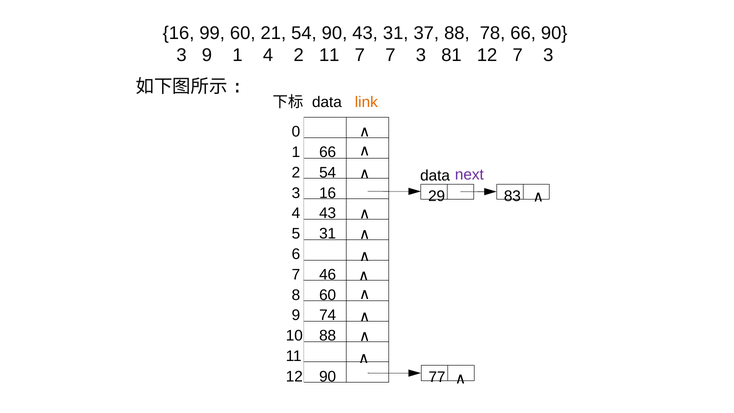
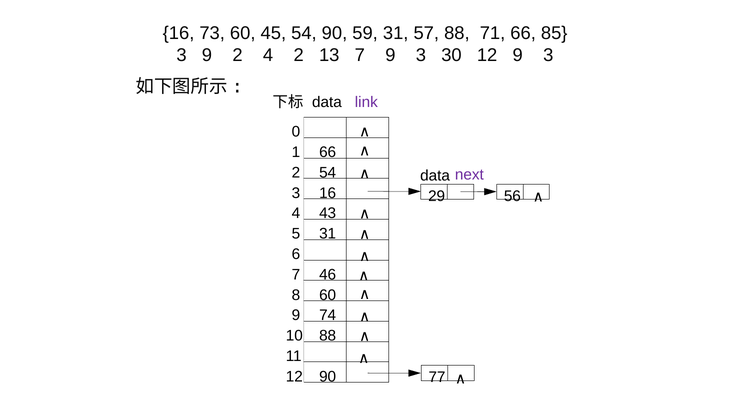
99: 99 -> 73 (212, 33)
21: 21 -> 45 (273, 33)
90 43: 43 -> 59 (365, 33)
37: 37 -> 57 (426, 33)
78: 78 -> 71 (493, 33)
66 90: 90 -> 85 (554, 33)
9 1: 1 -> 2 (238, 55)
2 11: 11 -> 13 (329, 55)
7 7: 7 -> 9 (390, 55)
81: 81 -> 30 (451, 55)
12 7: 7 -> 9 (518, 55)
link colour: orange -> purple (366, 102)
83: 83 -> 56 (512, 196)
